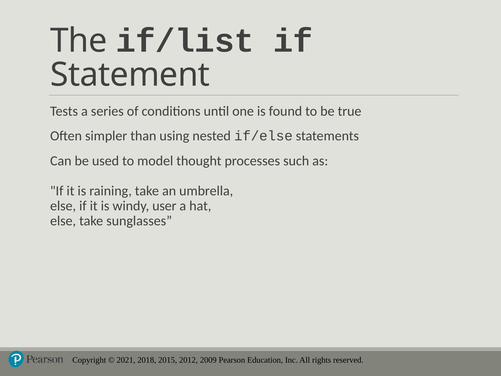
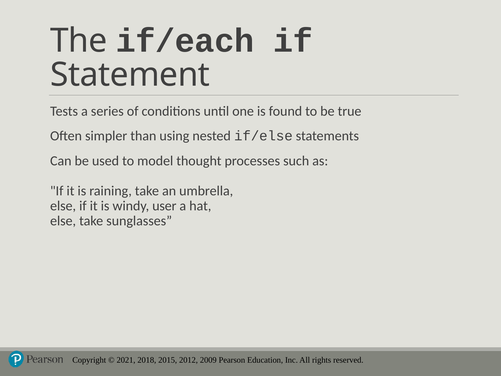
if/list: if/list -> if/each (185, 41)
